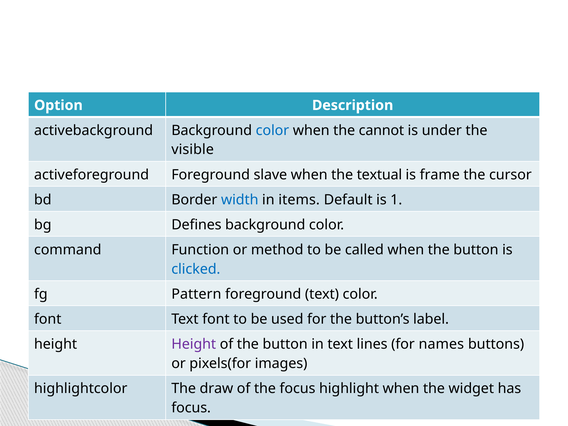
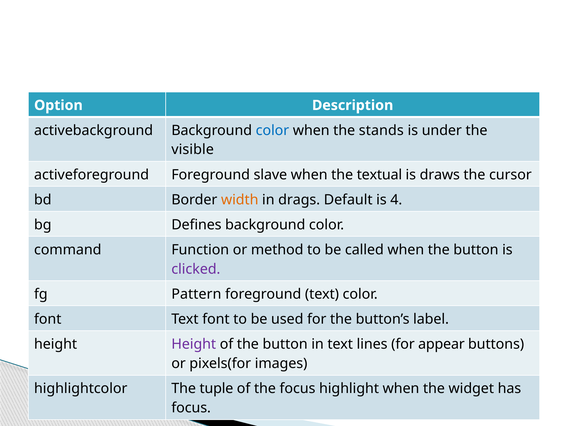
cannot: cannot -> stands (381, 130)
frame: frame -> draws (440, 175)
width colour: blue -> orange (240, 200)
items: items -> drags (299, 200)
1: 1 -> 4 (396, 200)
clicked colour: blue -> purple (196, 269)
names: names -> appear (441, 344)
draw: draw -> tuple (216, 388)
